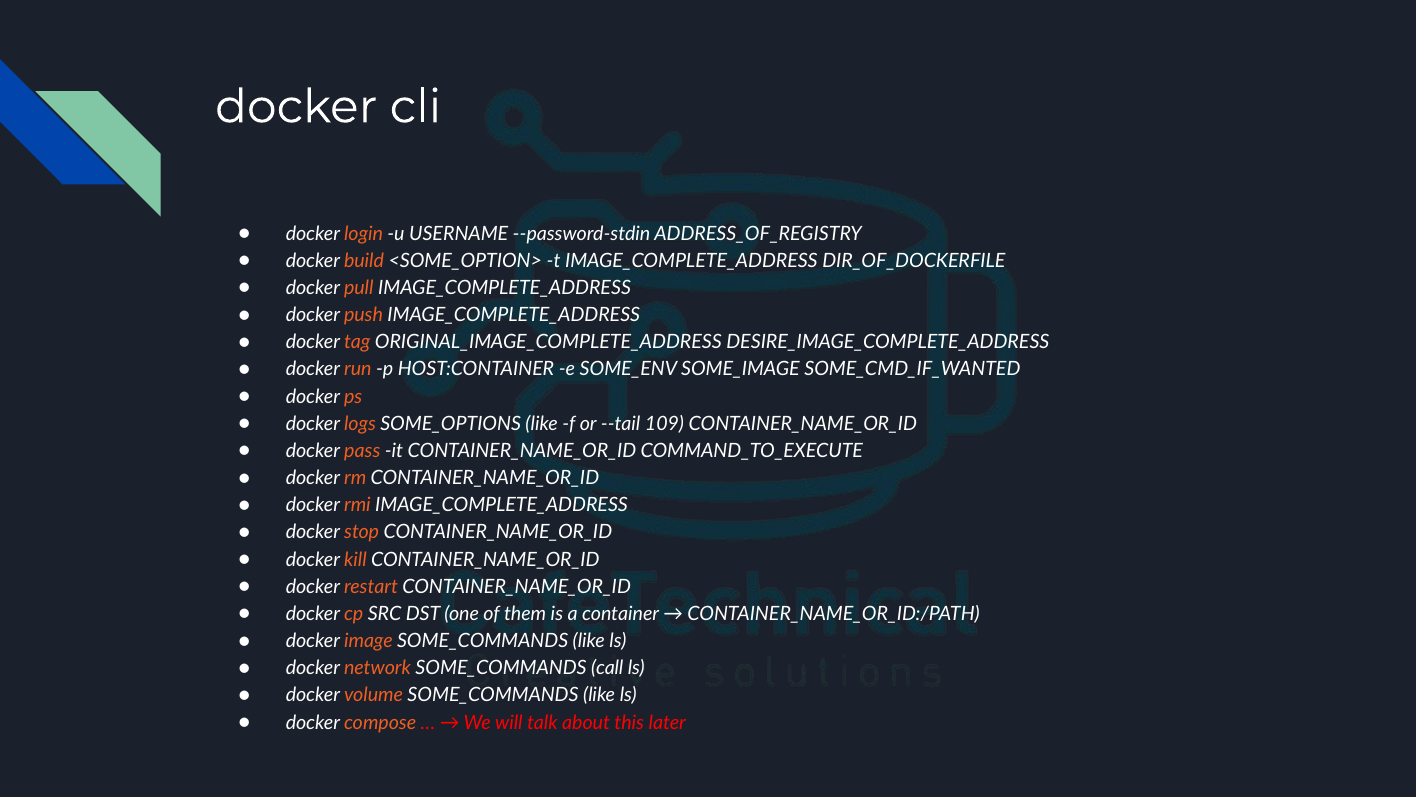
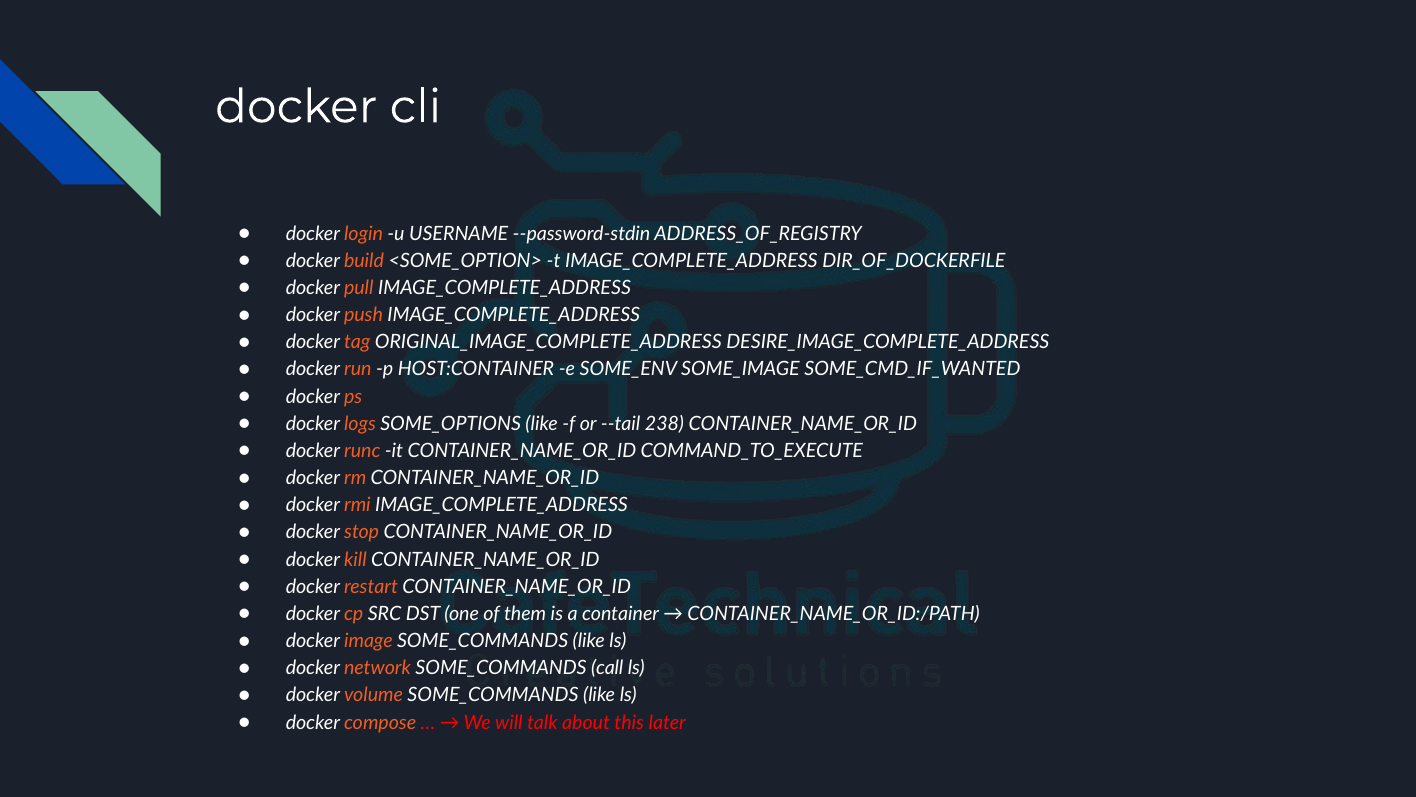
109: 109 -> 238 (664, 423)
pass: pass -> runc (362, 451)
